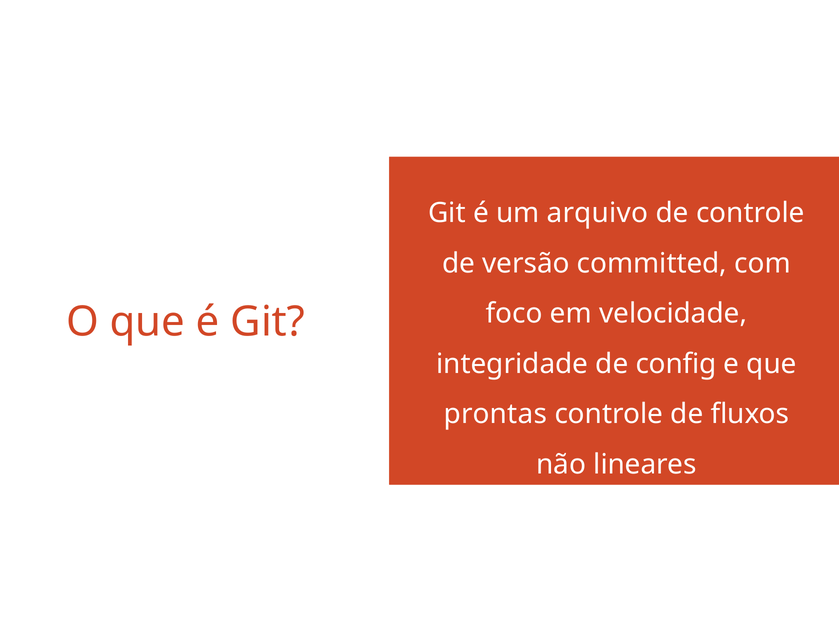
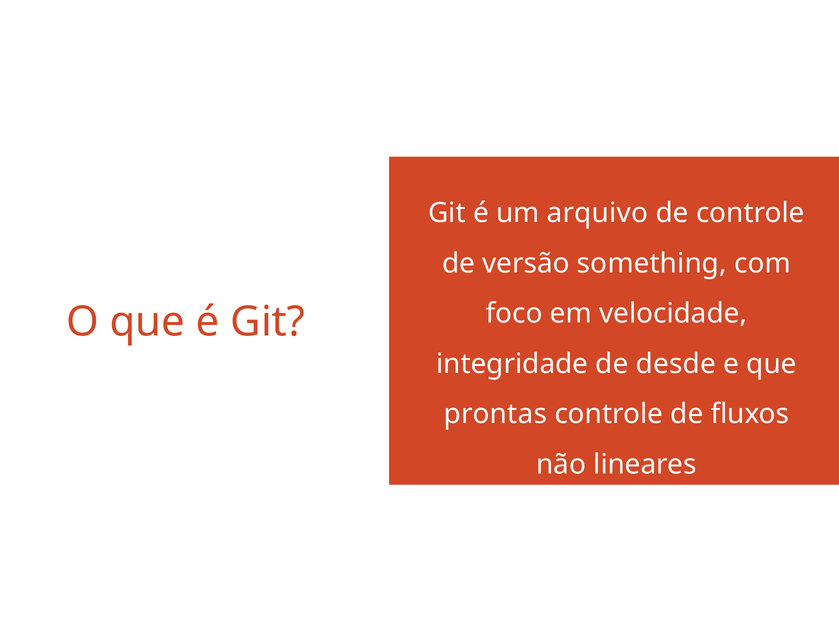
committed: committed -> something (652, 263)
config: config -> desde (676, 364)
